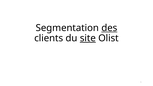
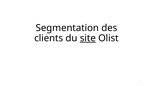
des underline: present -> none (109, 28)
